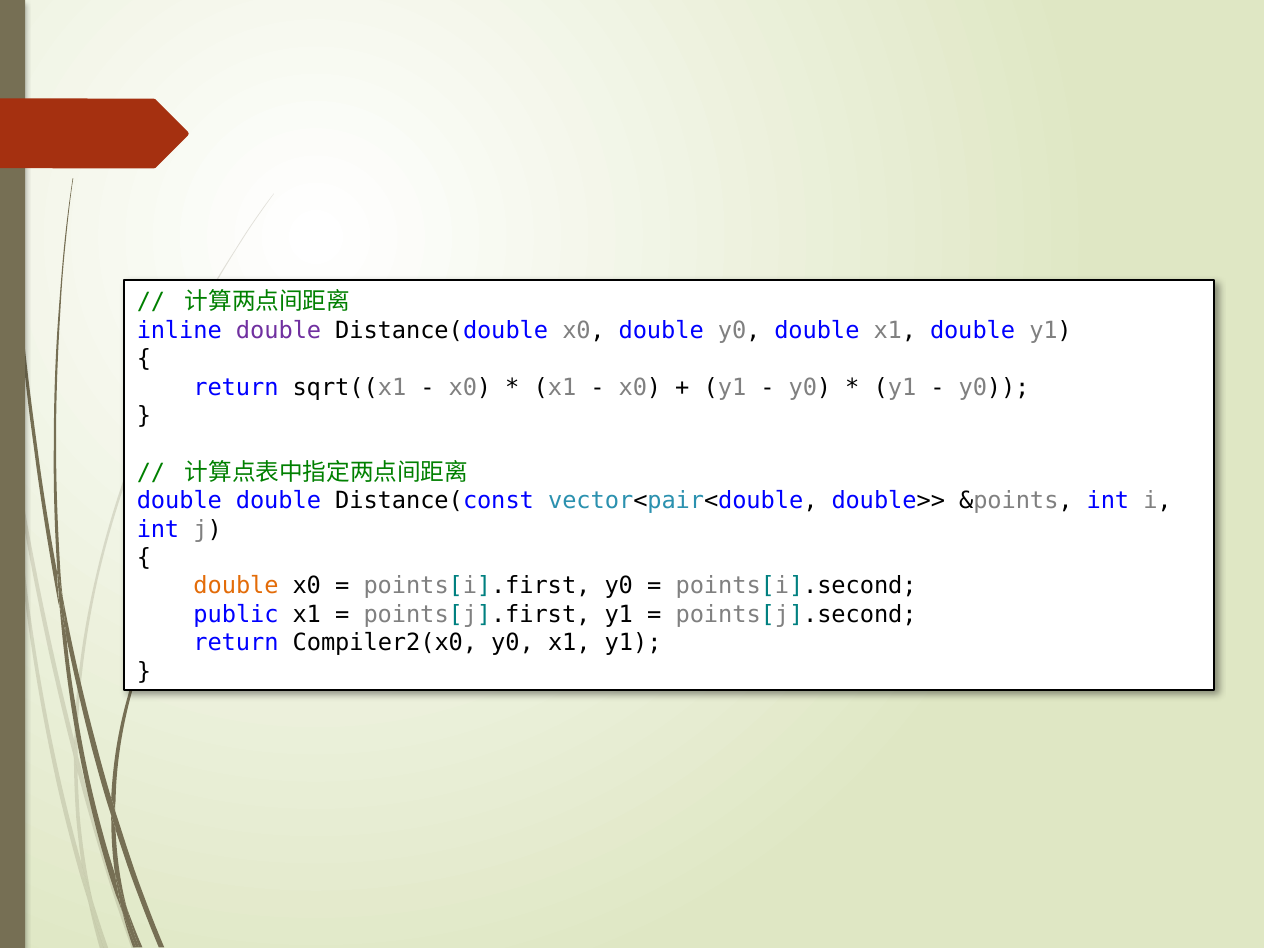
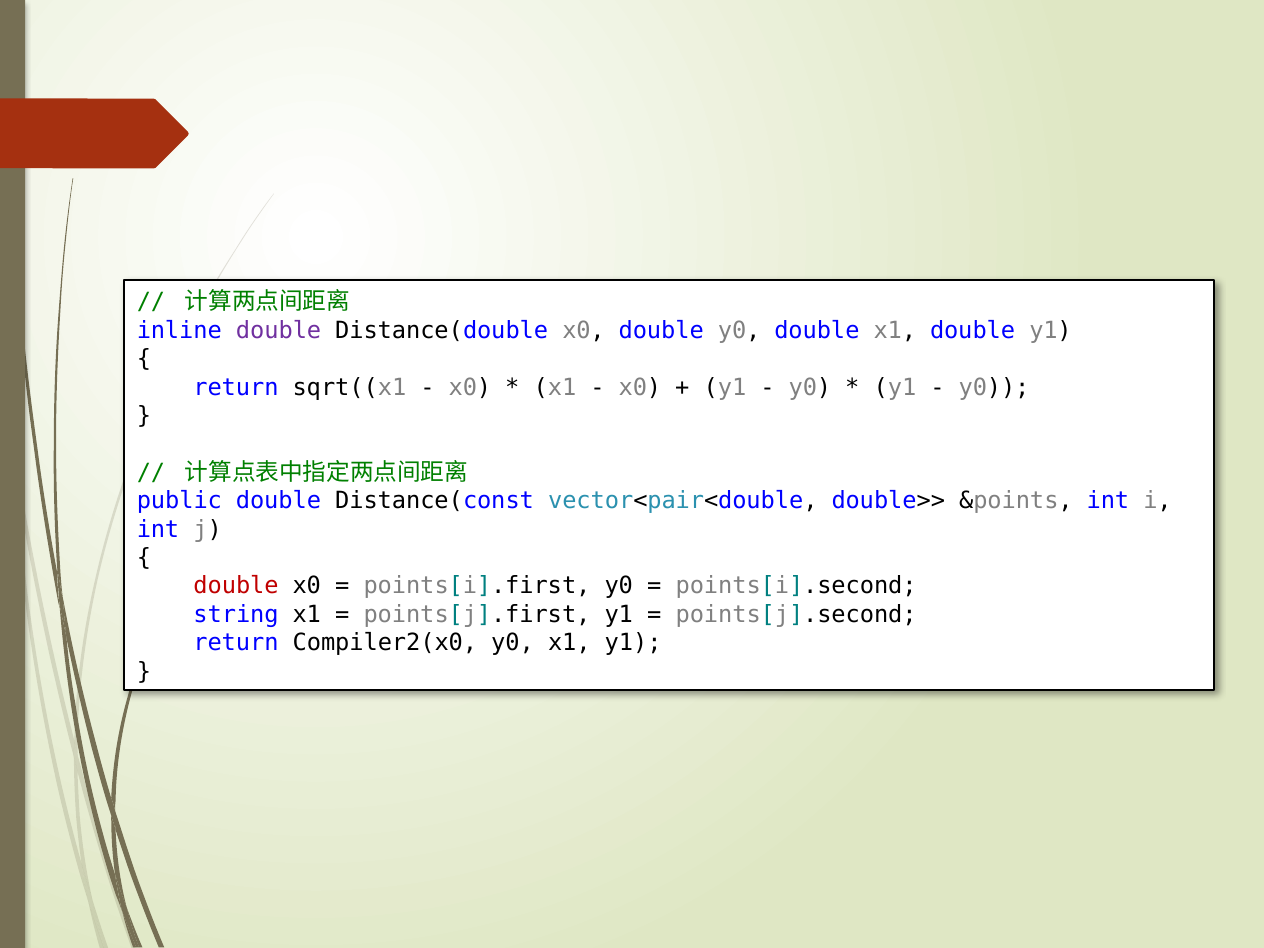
double: double -> public (179, 501)
double colour: orange -> red (236, 586)
public: public -> string (236, 615)
